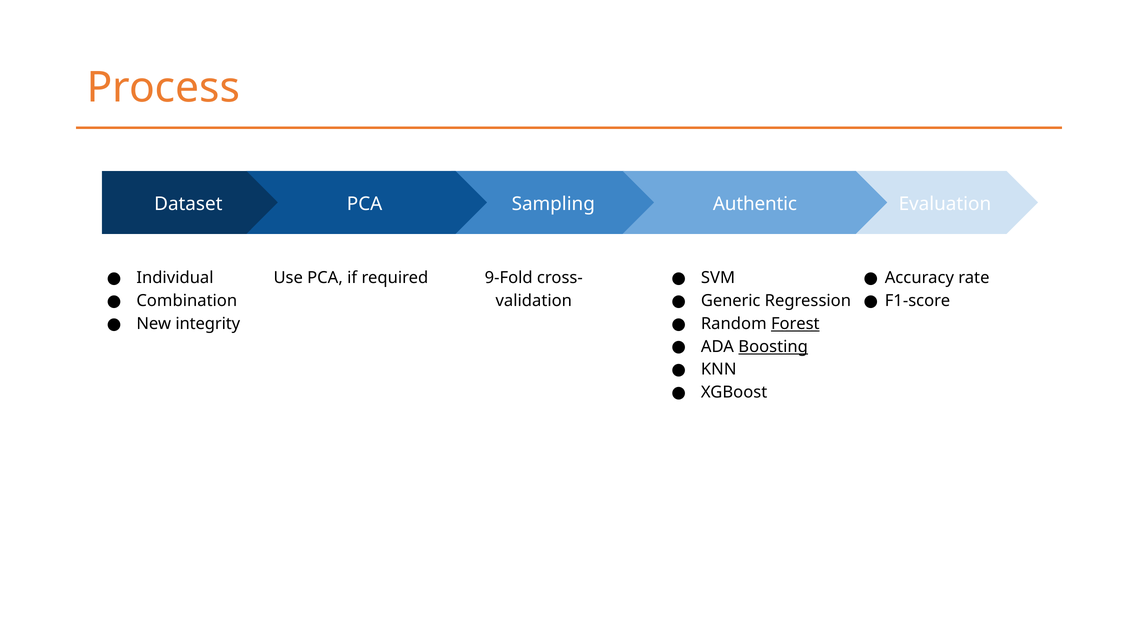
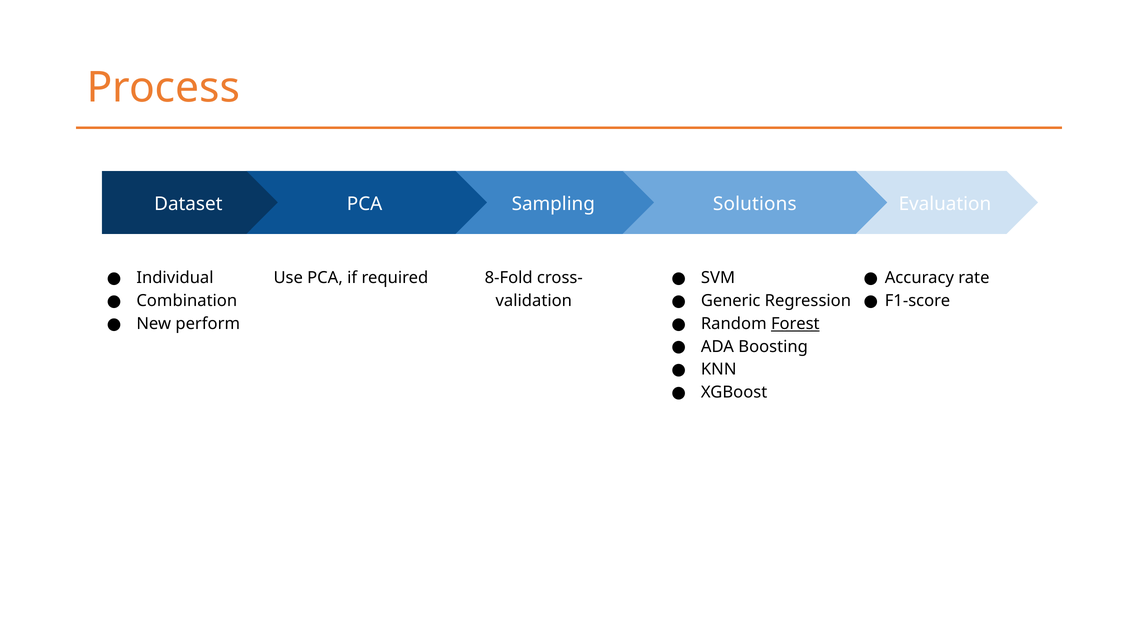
Authentic: Authentic -> Solutions (755, 204)
9-Fold: 9-Fold -> 8-Fold (509, 278)
integrity: integrity -> perform (208, 324)
Boosting underline: present -> none (773, 346)
